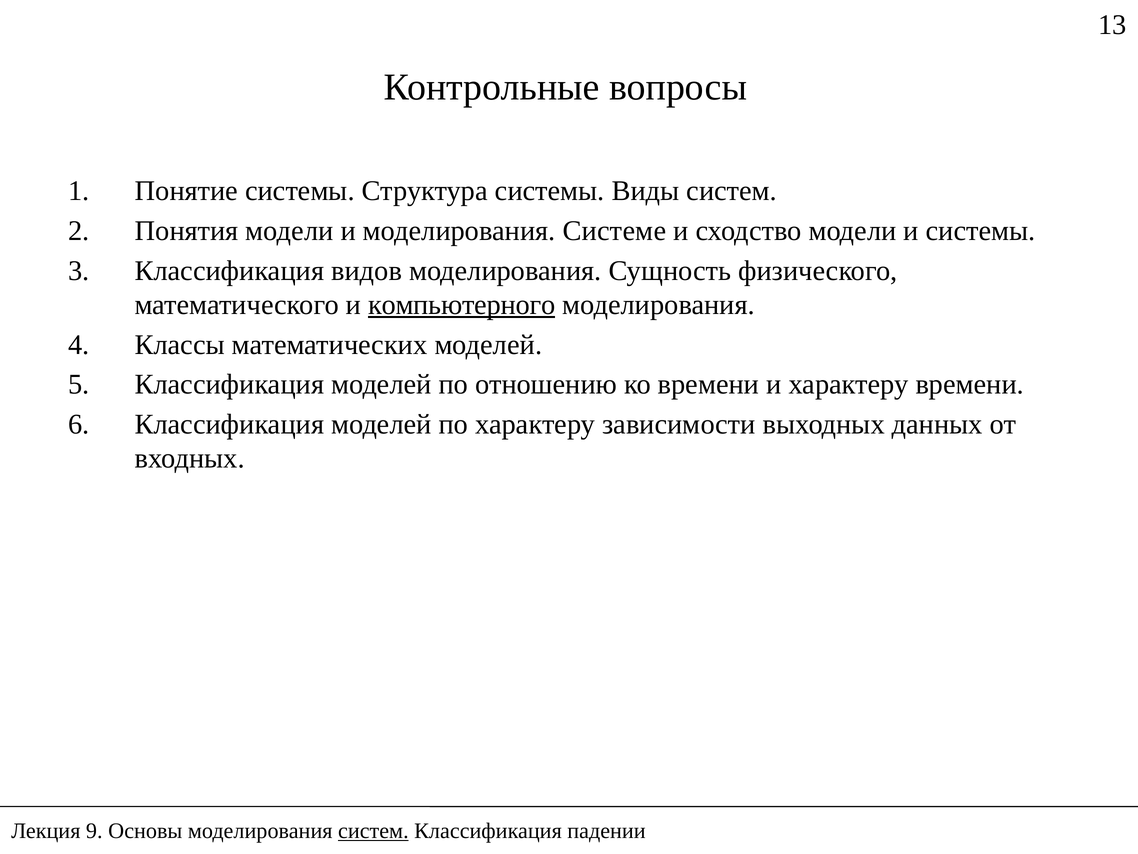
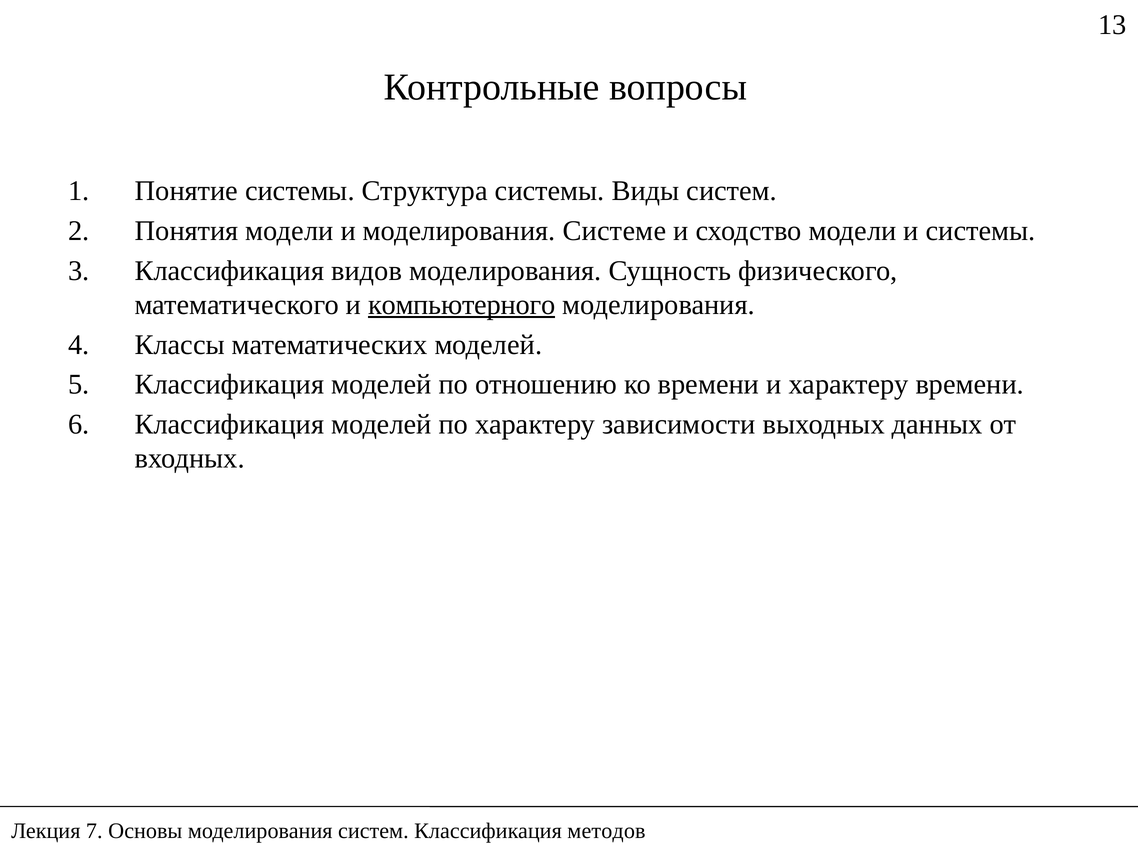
9: 9 -> 7 (94, 830)
систем underline: present -> none (373, 830)
падении: падении -> методов (606, 830)
